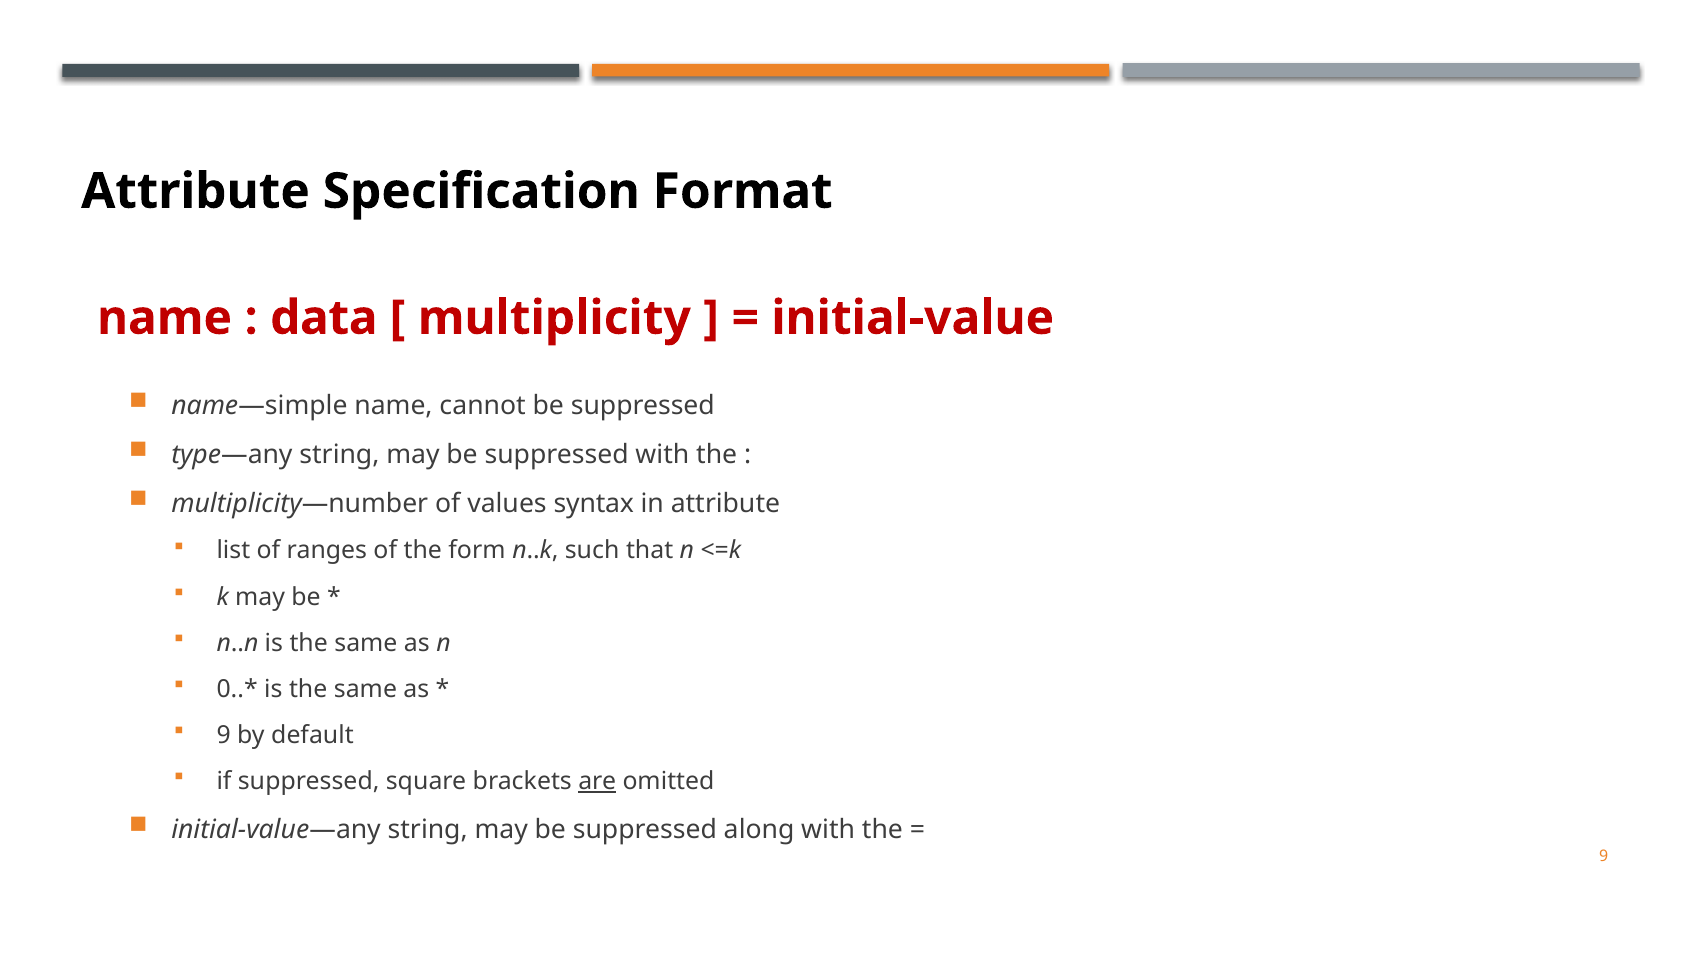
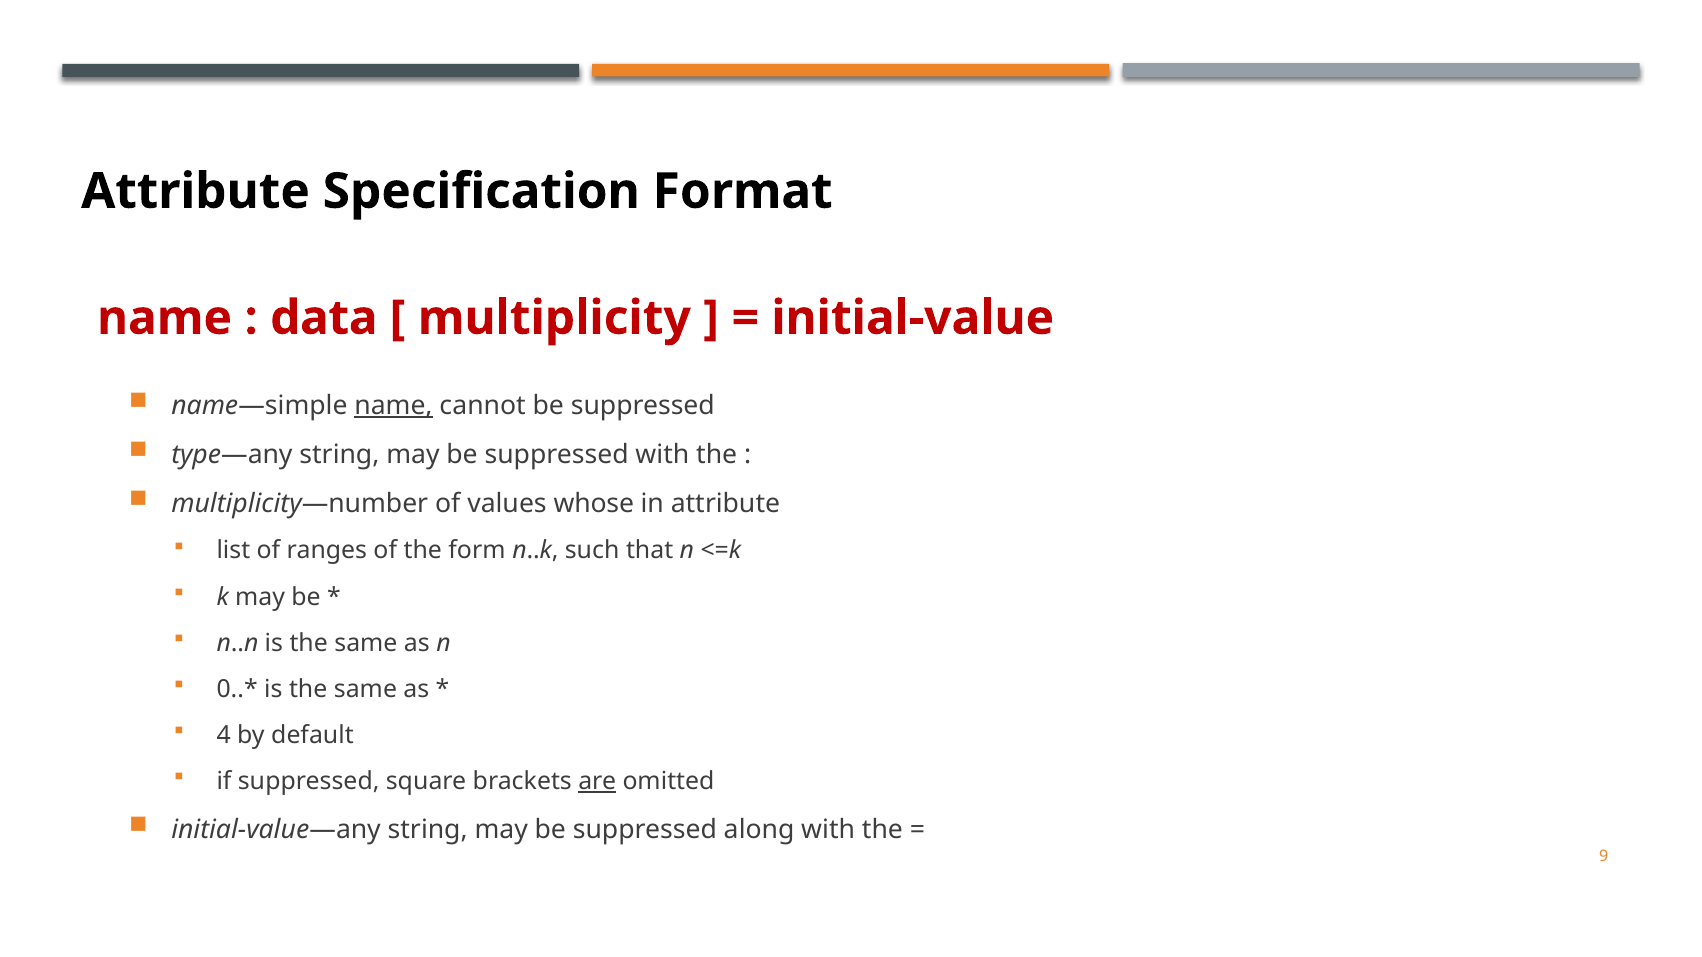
name underline: none -> present (394, 406)
syntax: syntax -> whose (594, 504)
9: 9 -> 4 (224, 735)
